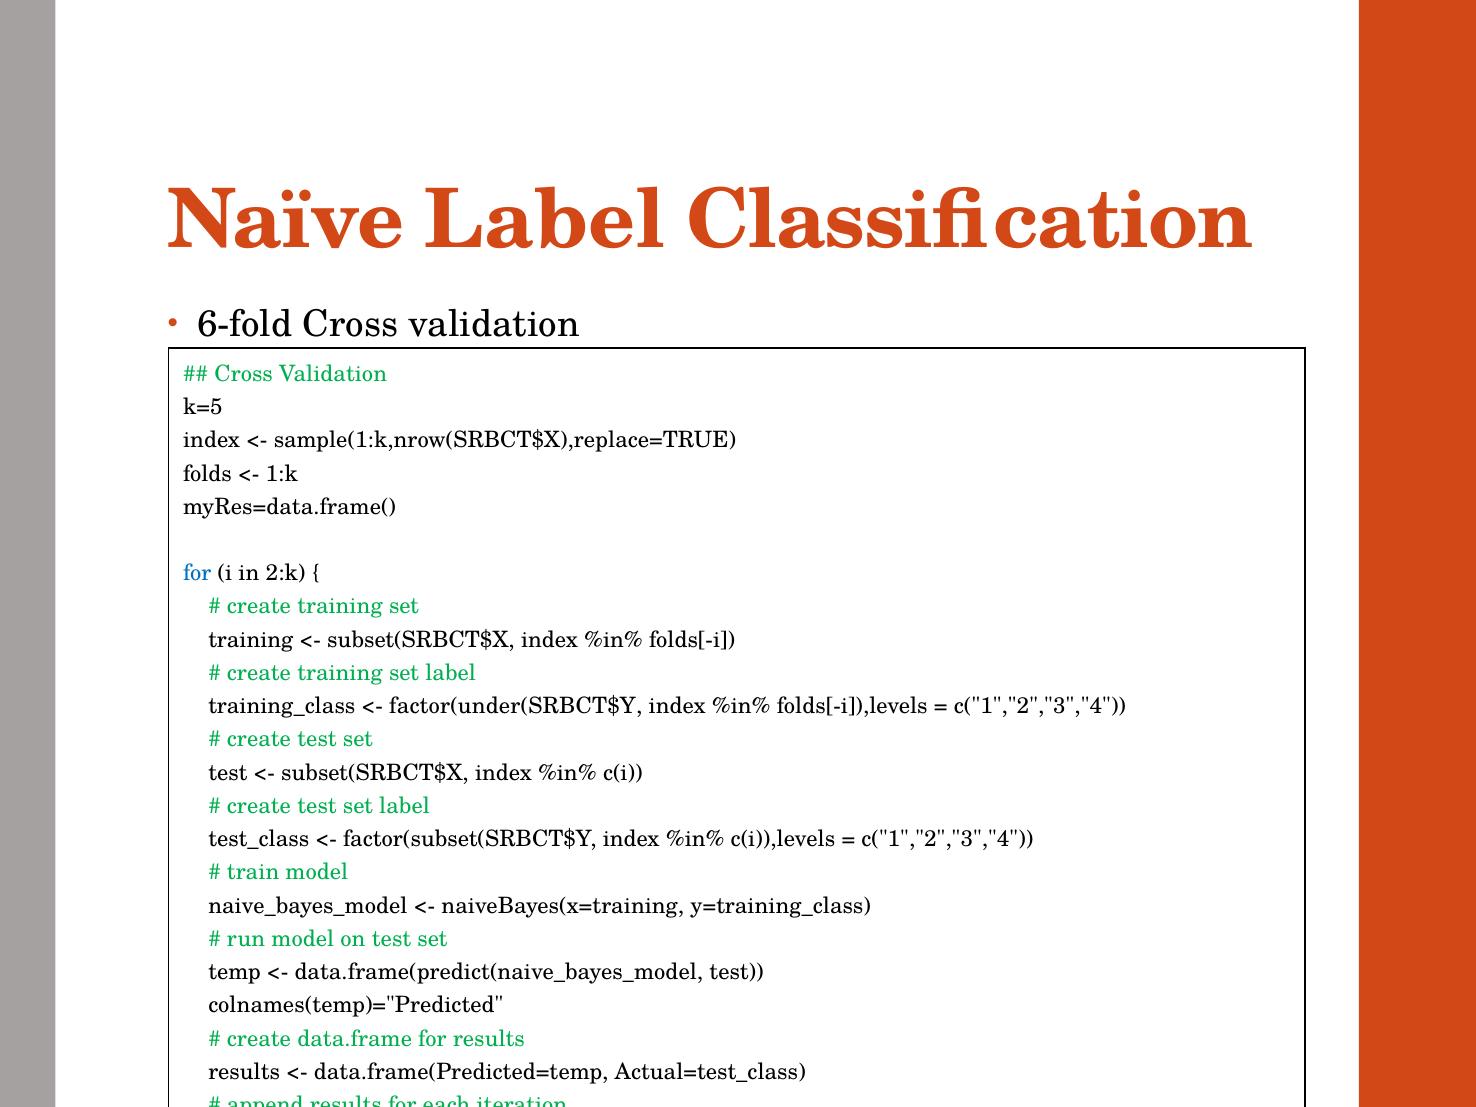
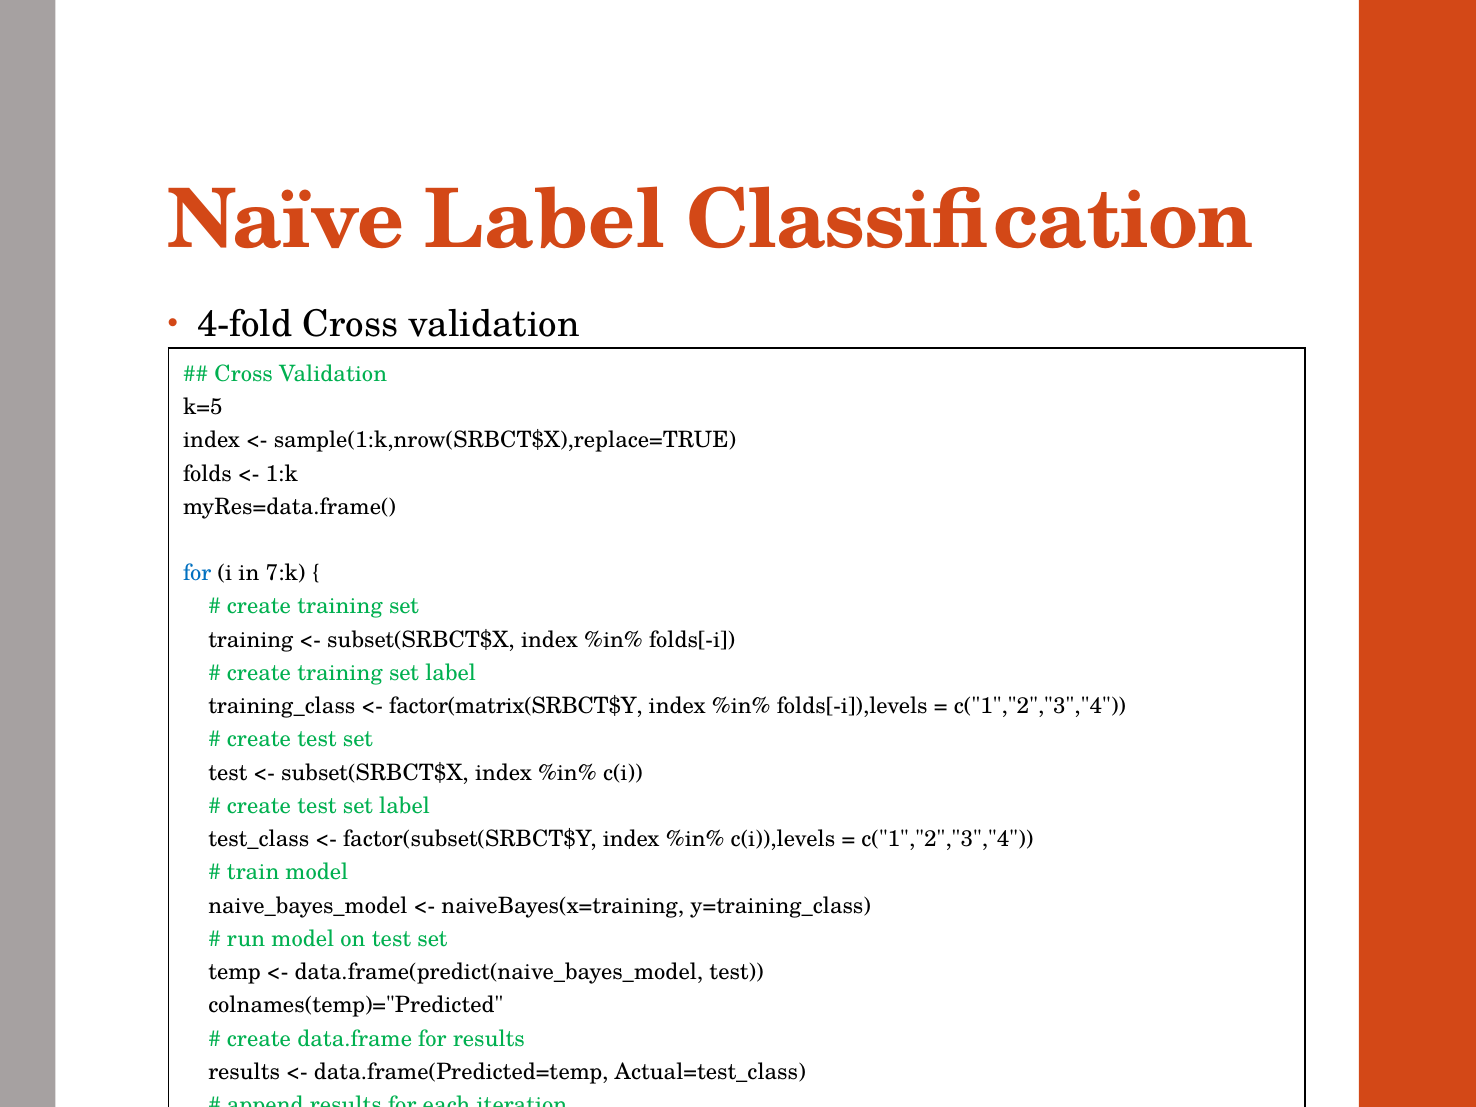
6-fold: 6-fold -> 4-fold (245, 324)
2:k: 2:k -> 7:k (286, 573)
factor(under(SRBCT$Y: factor(under(SRBCT$Y -> factor(matrix(SRBCT$Y (516, 706)
